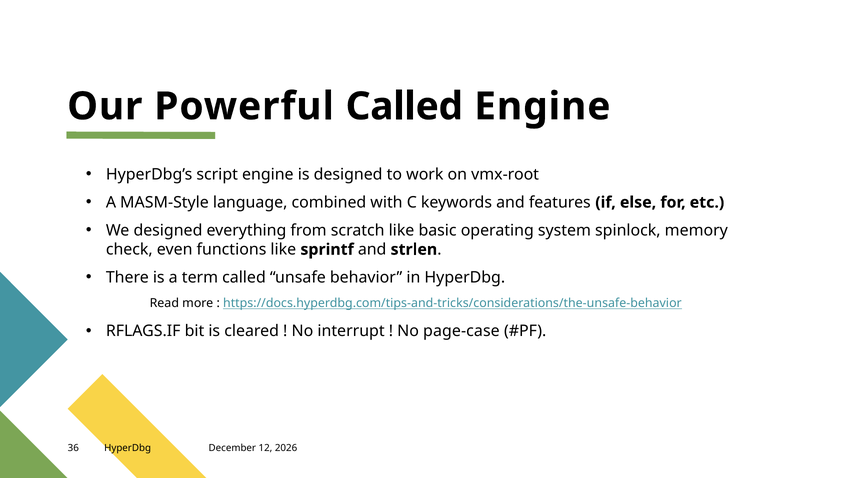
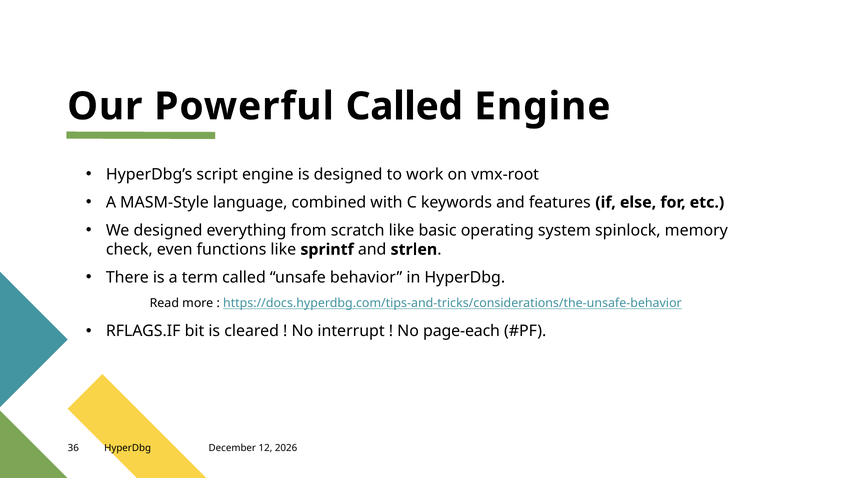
page-case: page-case -> page-each (462, 331)
